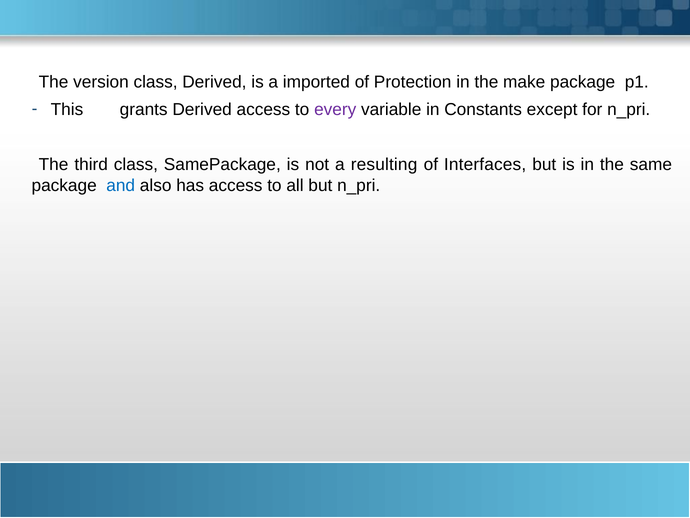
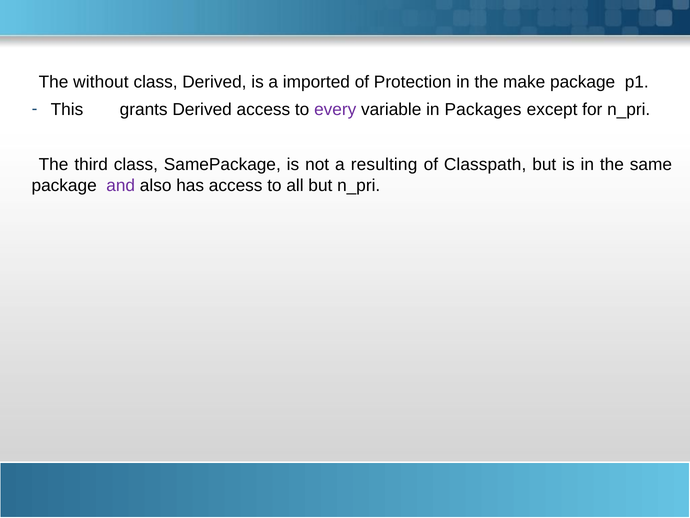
version: version -> without (101, 82)
Constants: Constants -> Packages (483, 109)
Interfaces: Interfaces -> Classpath (485, 165)
and colour: blue -> purple (121, 185)
